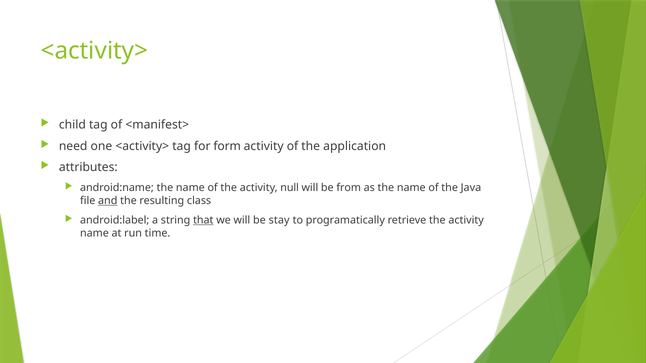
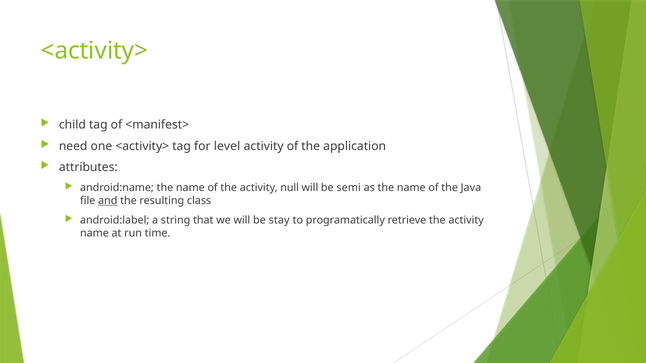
form: form -> level (227, 146)
from: from -> semi (349, 188)
that underline: present -> none (203, 220)
